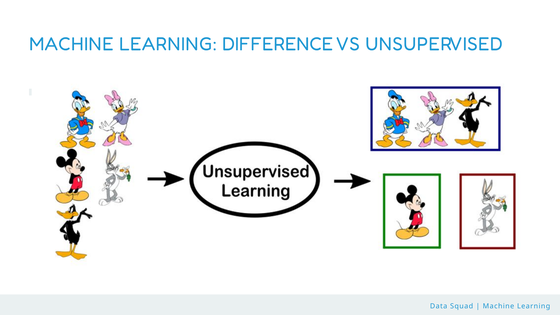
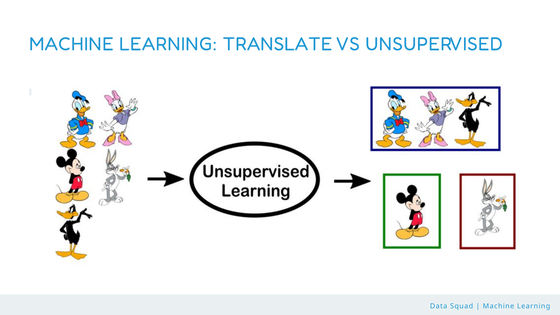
DIFFERENCE: DIFFERENCE -> TRANSLATE (278, 44)
